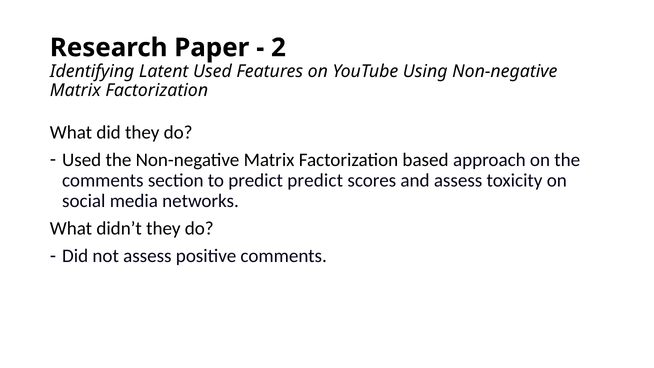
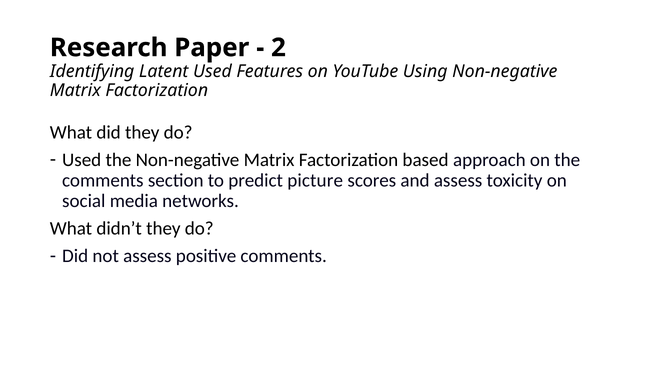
predict predict: predict -> picture (315, 180)
